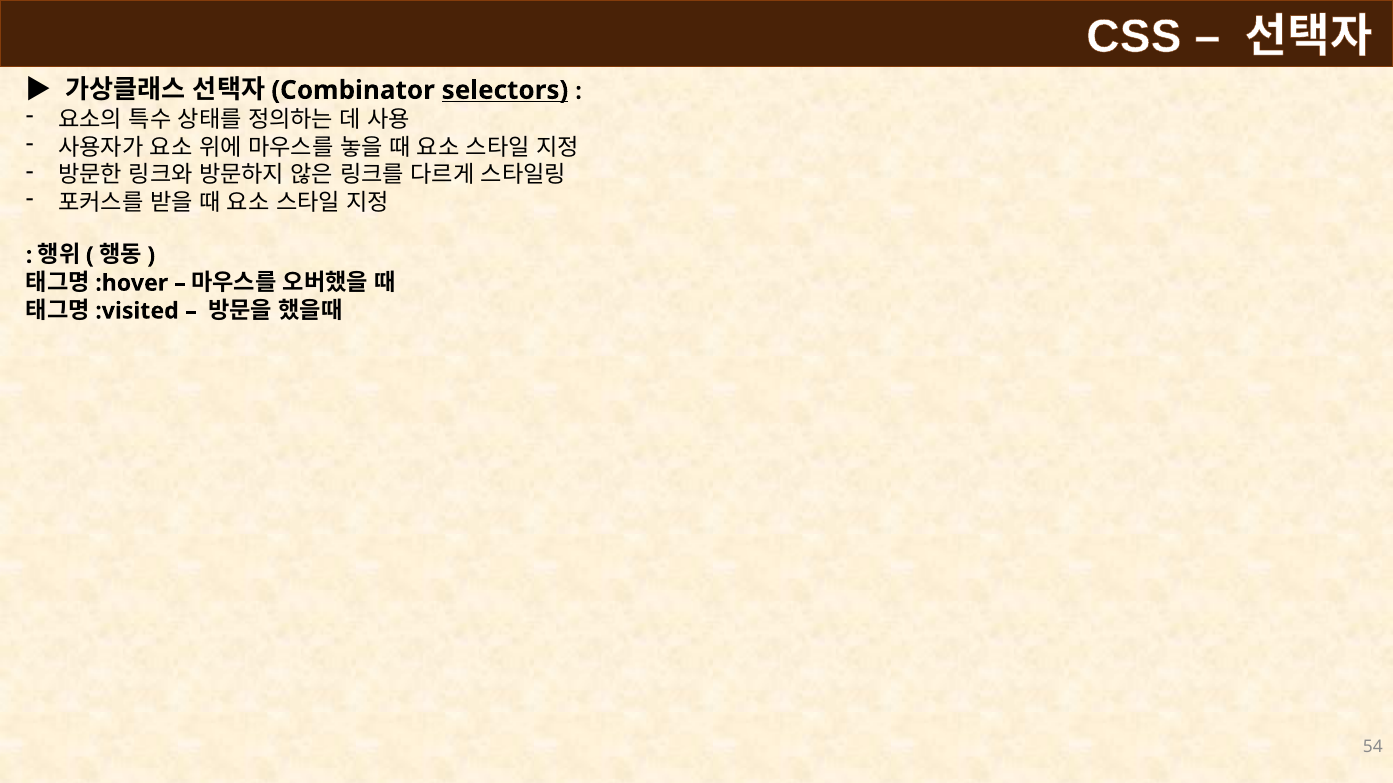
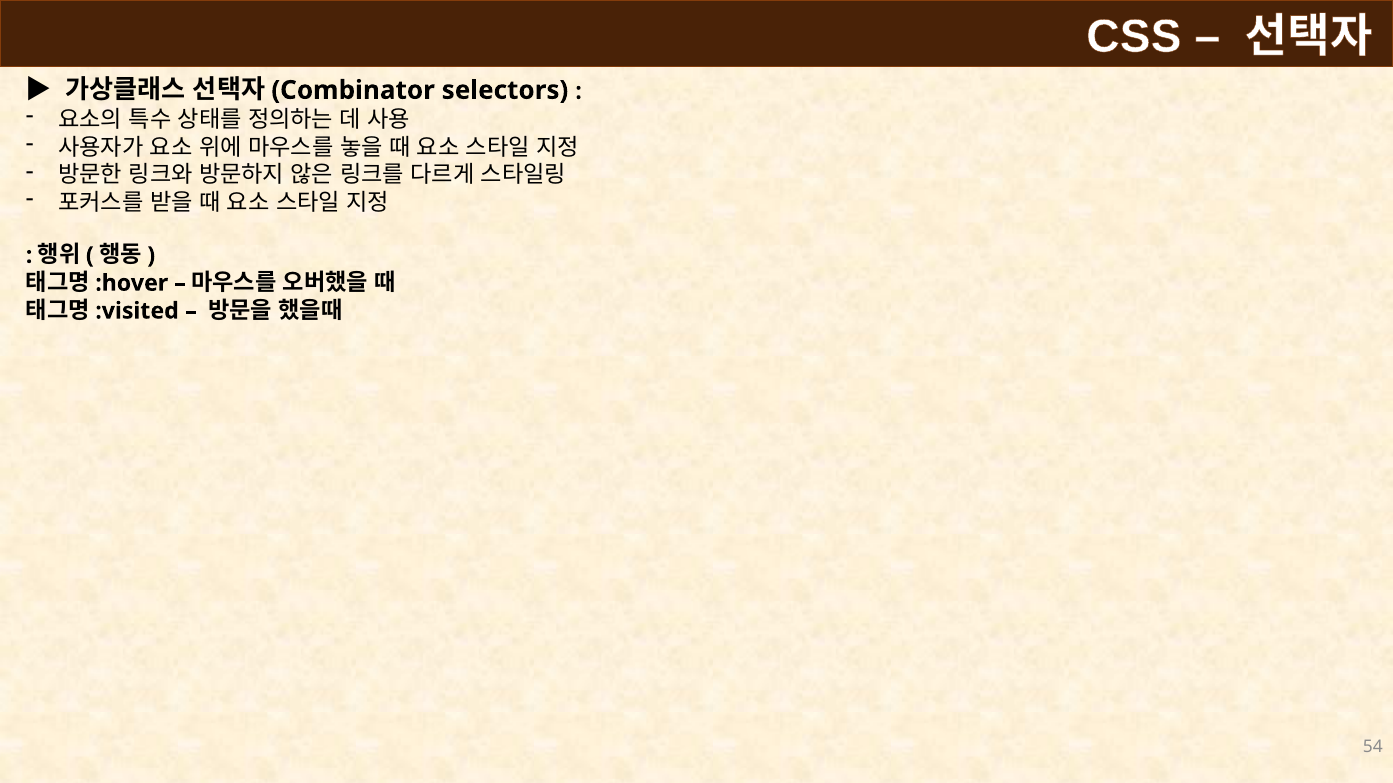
selectors underline: present -> none (505, 90)
